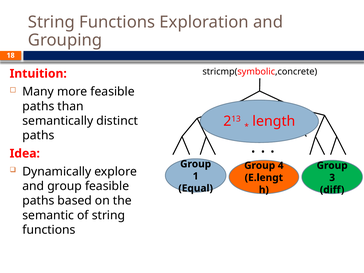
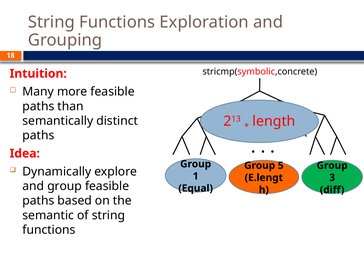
4: 4 -> 5 (281, 166)
